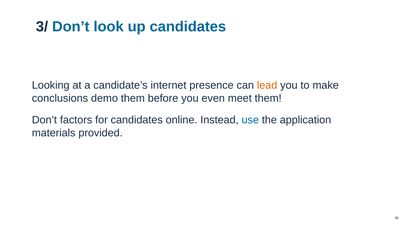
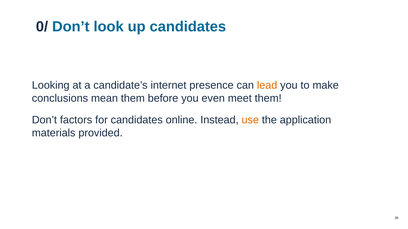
3/: 3/ -> 0/ (42, 27)
demo: demo -> mean (104, 98)
use colour: blue -> orange (250, 120)
